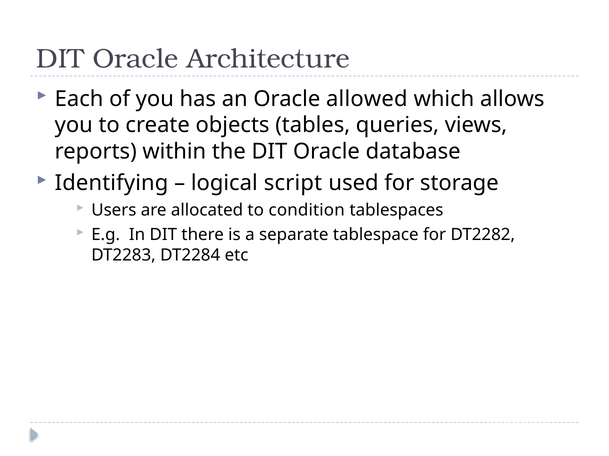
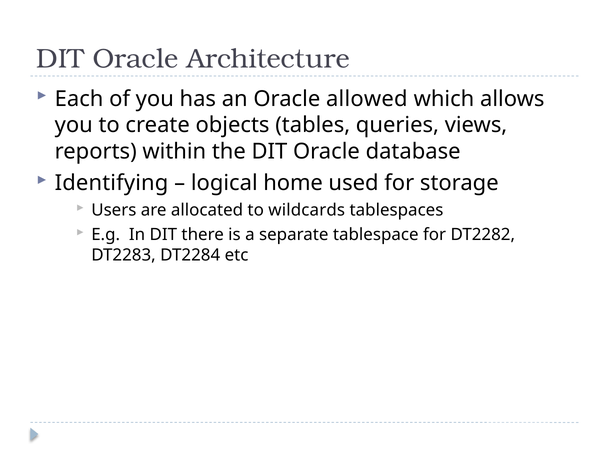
script: script -> home (293, 183)
condition: condition -> wildcards (307, 211)
